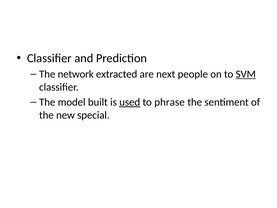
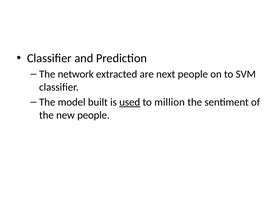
SVM underline: present -> none (246, 74)
phrase: phrase -> million (170, 102)
new special: special -> people (93, 115)
